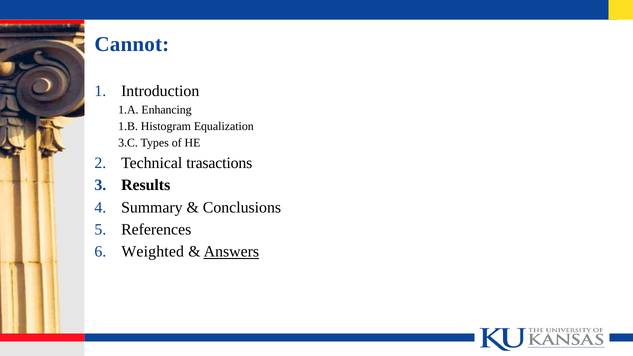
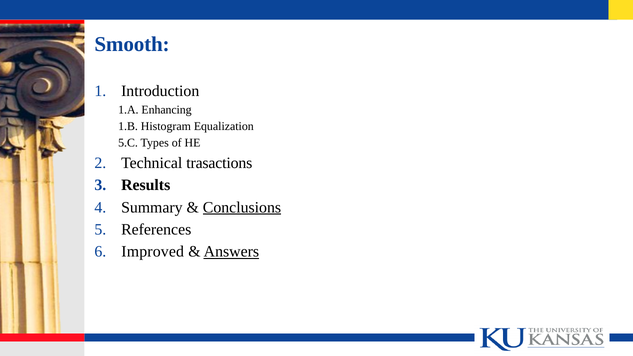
Cannot: Cannot -> Smooth (132, 44)
3.C: 3.C -> 5.C (128, 143)
Conclusions underline: none -> present (242, 207)
Weighted: Weighted -> Improved (153, 252)
